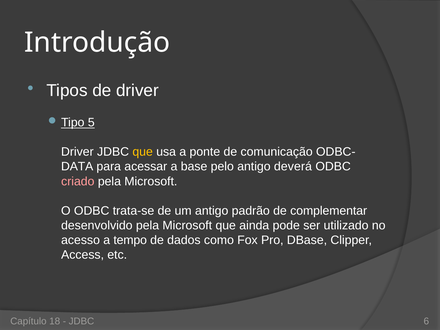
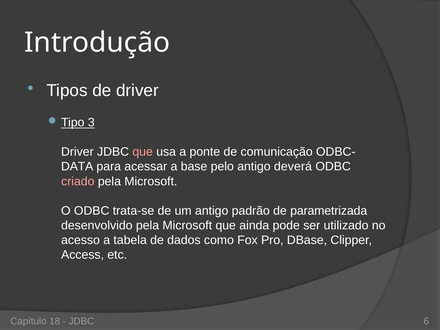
5: 5 -> 3 (91, 123)
que colour: yellow -> pink (143, 152)
complementar: complementar -> parametrizada (329, 211)
tempo: tempo -> tabela (130, 240)
